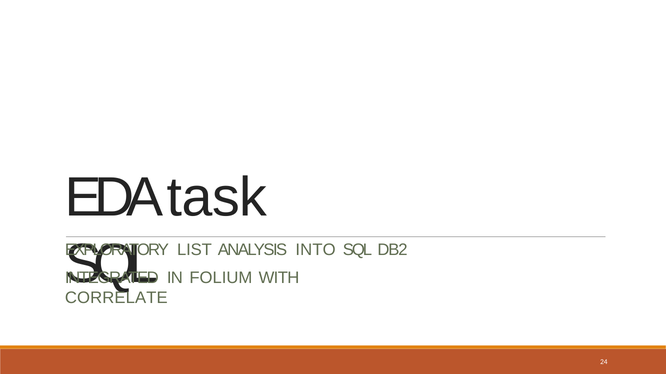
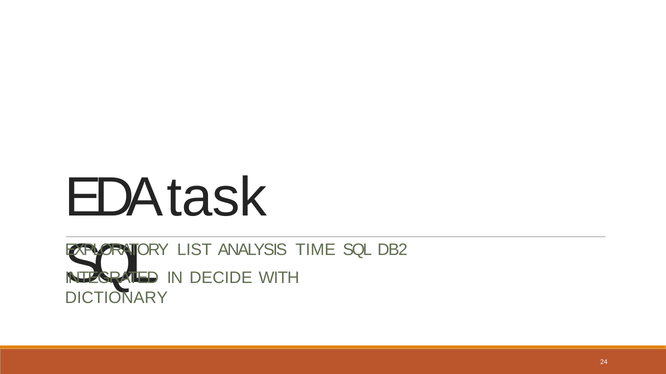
INTO: INTO -> TIME (316, 250)
FOLIUM: FOLIUM -> DECIDE (221, 278)
CORRELATE: CORRELATE -> DICTIONARY (116, 298)
